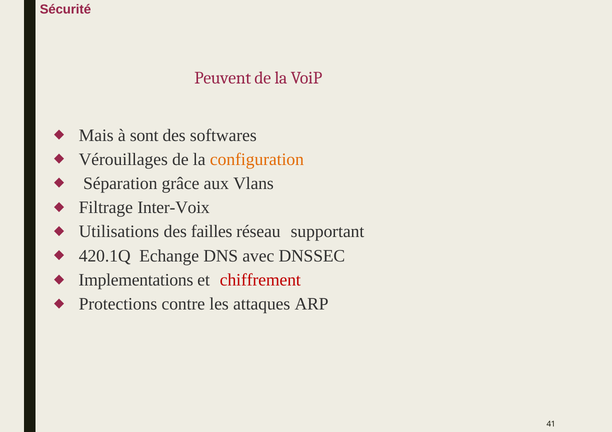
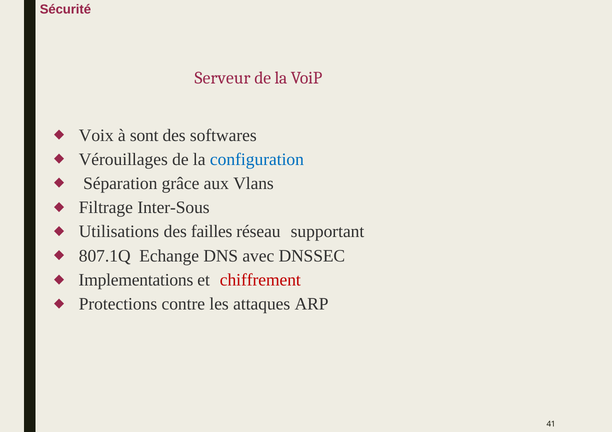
Peuvent: Peuvent -> Serveur (223, 78)
Mais: Mais -> Voix (96, 136)
configuration colour: orange -> blue (257, 160)
Inter-Voix: Inter-Voix -> Inter-Sous (174, 208)
420.1Q: 420.1Q -> 807.1Q (105, 256)
